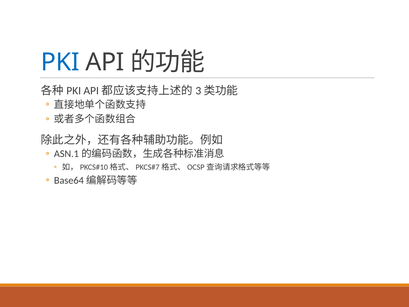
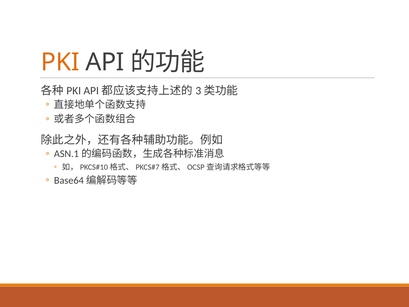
PKI colour: blue -> orange (60, 62)
